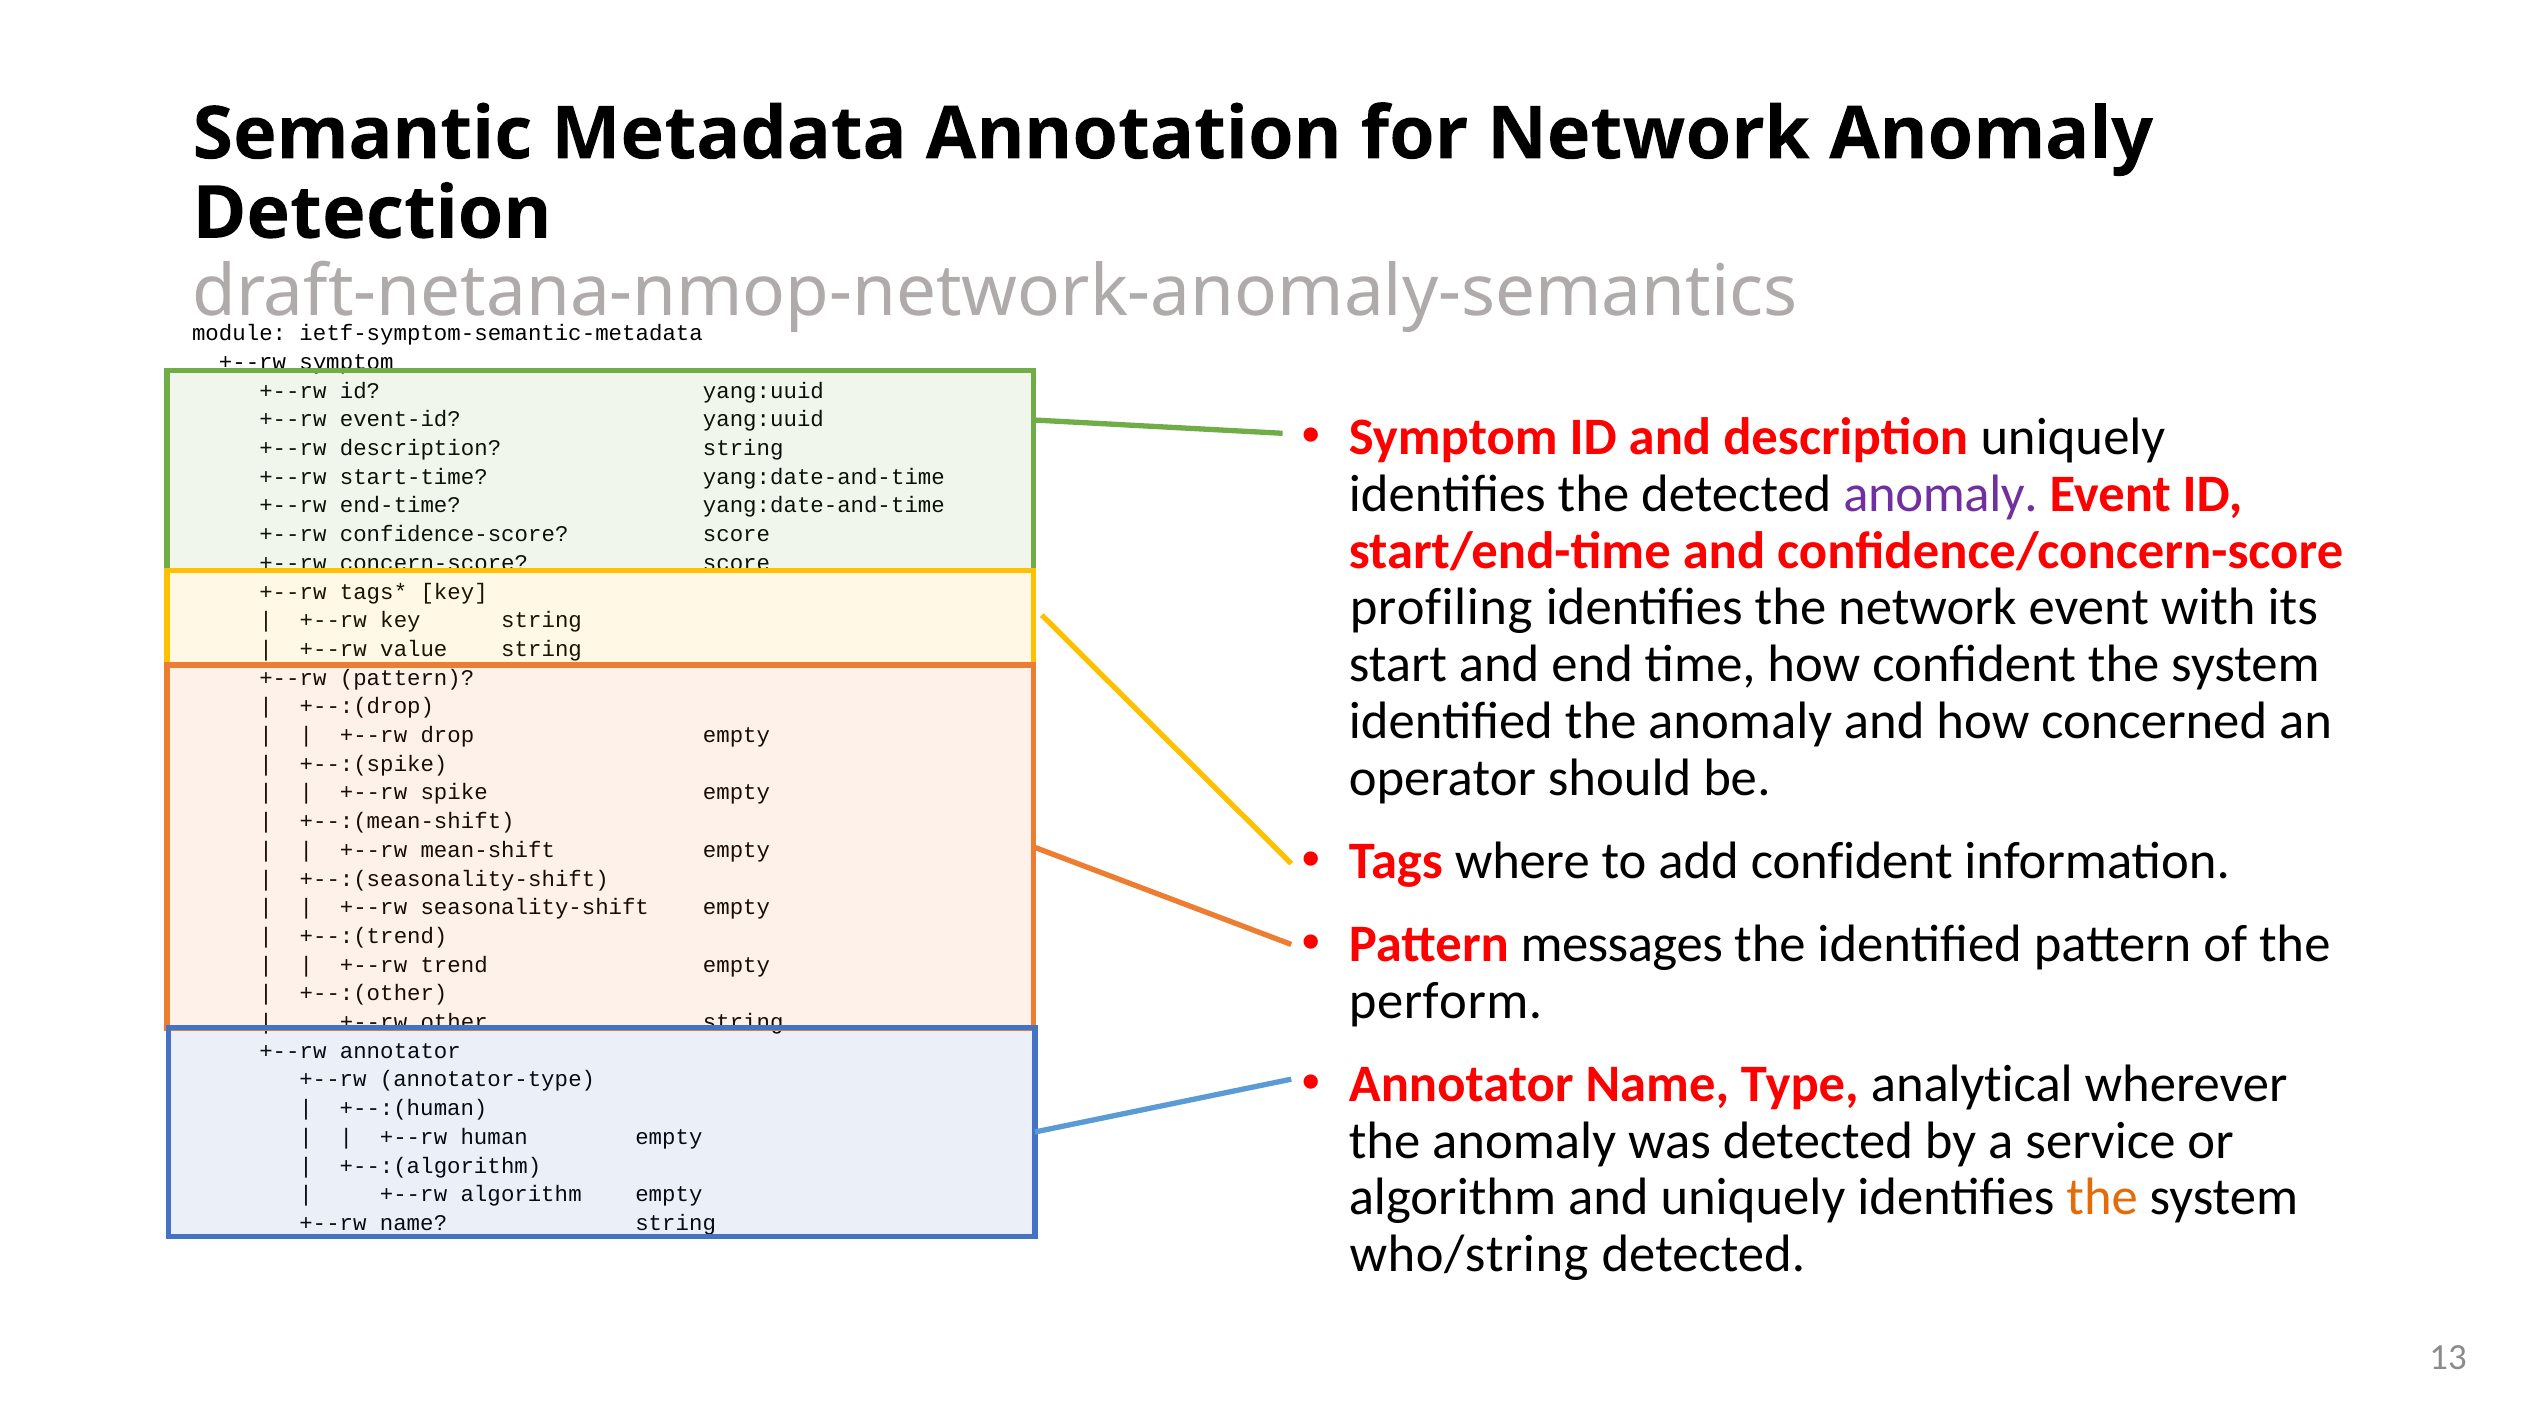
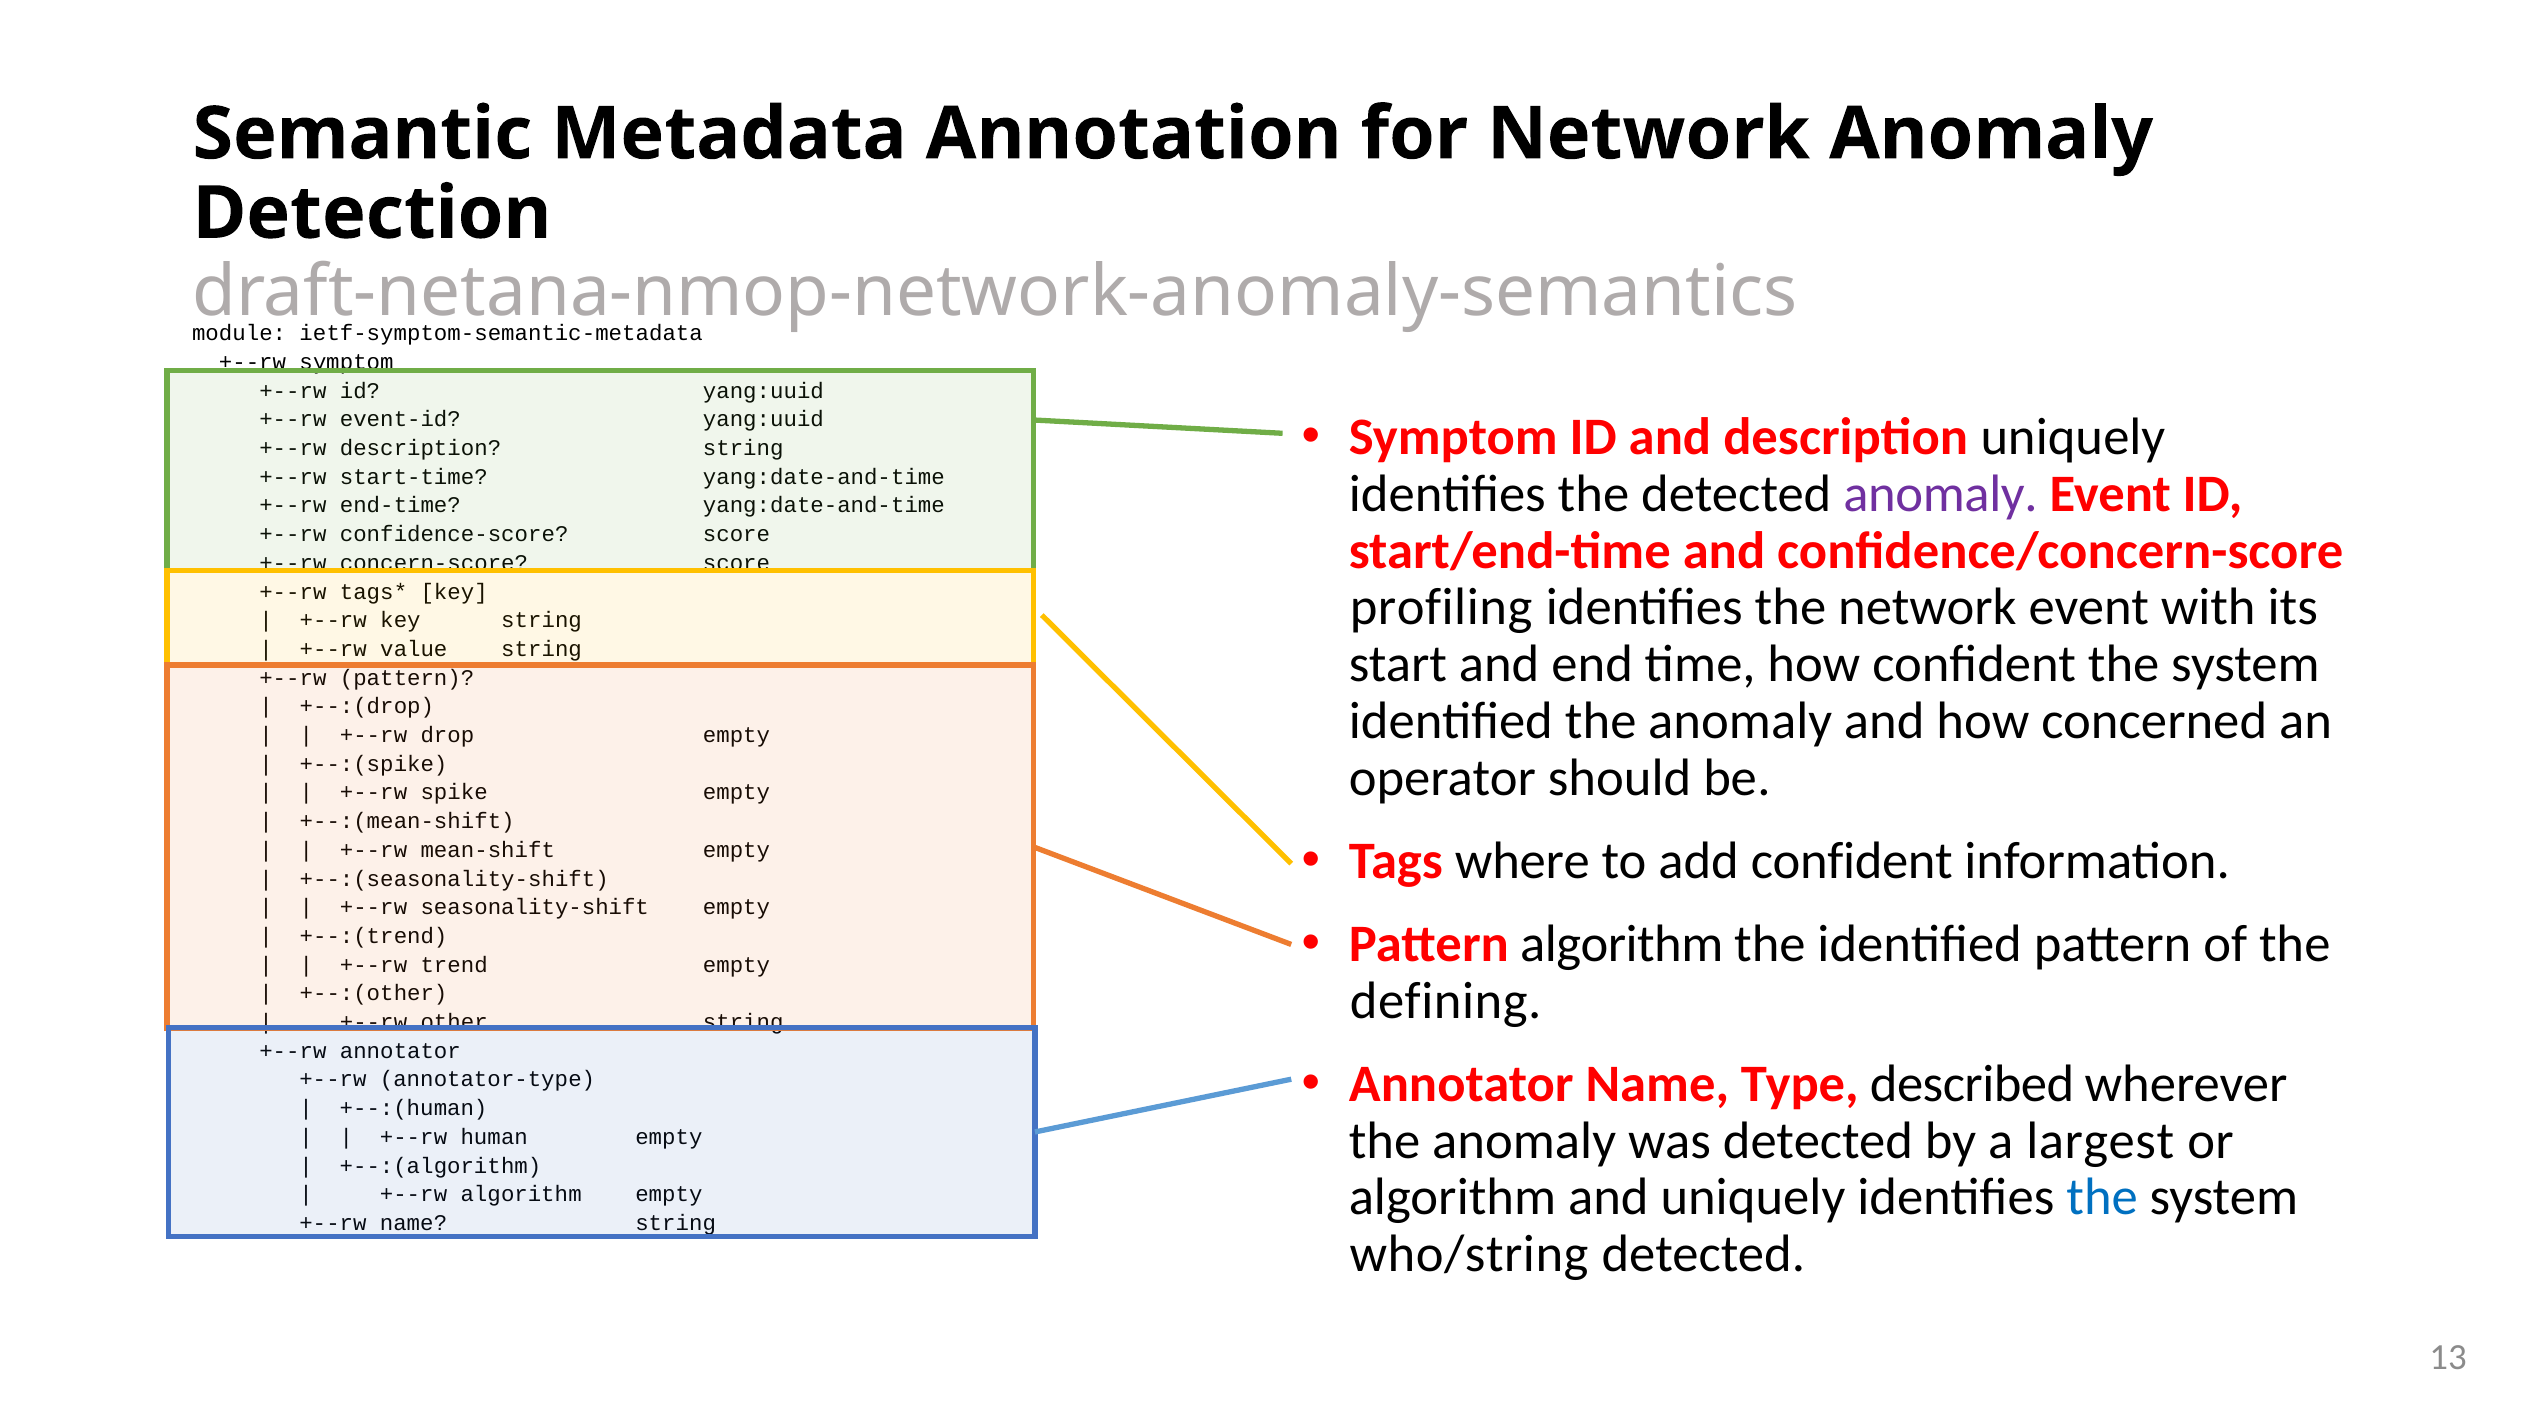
Pattern messages: messages -> algorithm (1622, 944)
perform: perform -> defining (1446, 1001)
analytical: analytical -> described (1972, 1084)
service: service -> largest (2100, 1141)
the colour: orange -> blue (2102, 1198)
